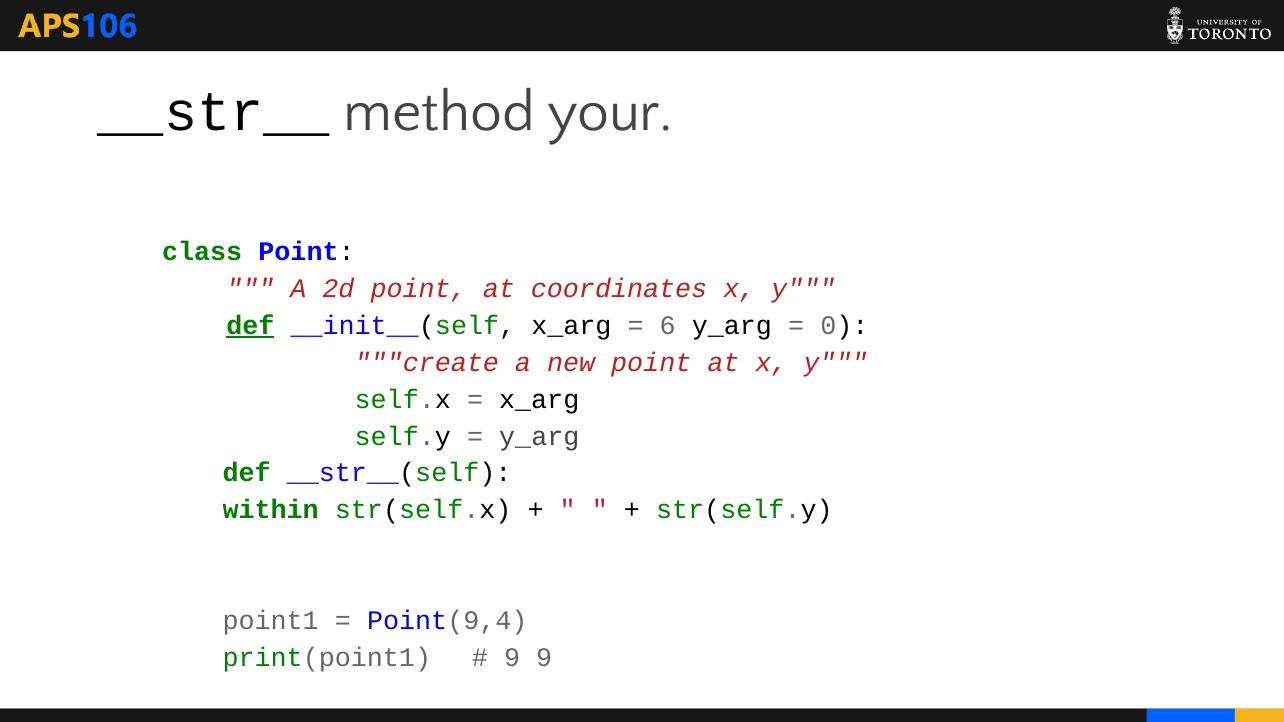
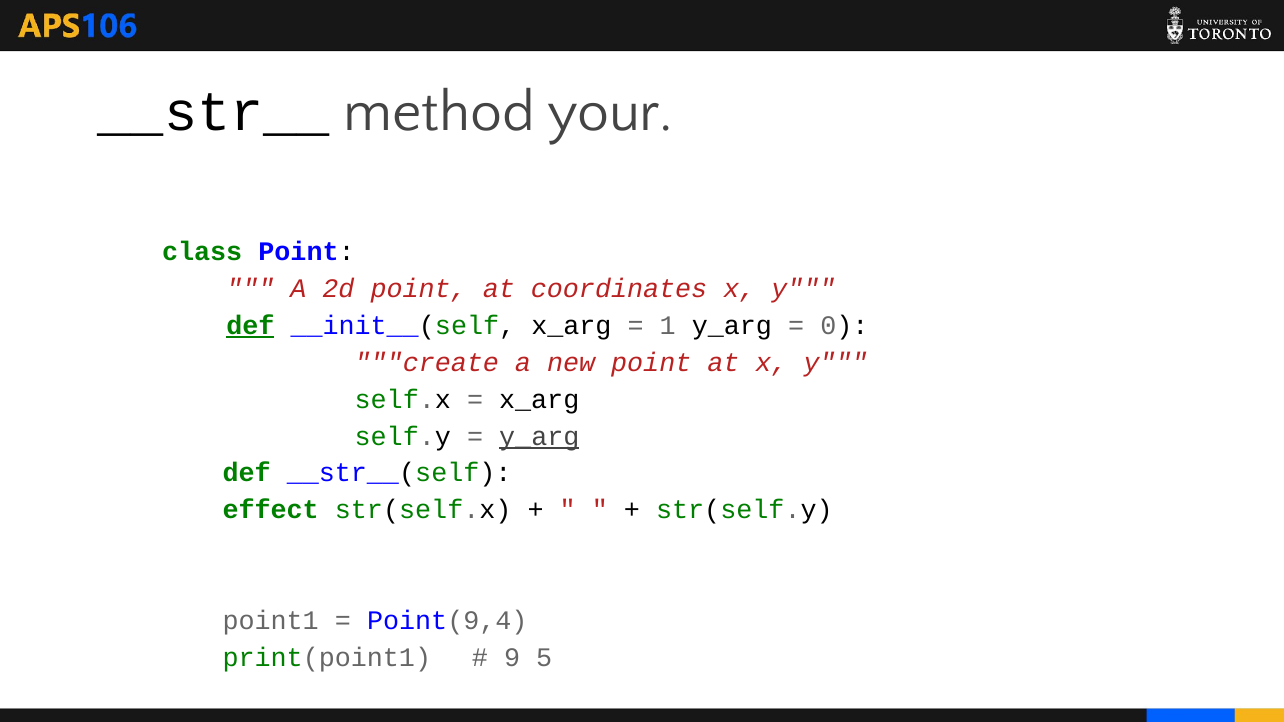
6: 6 -> 1 (668, 326)
y_arg underline: none -> present (539, 436)
within: within -> effect (271, 510)
9 9: 9 -> 5 (544, 658)
